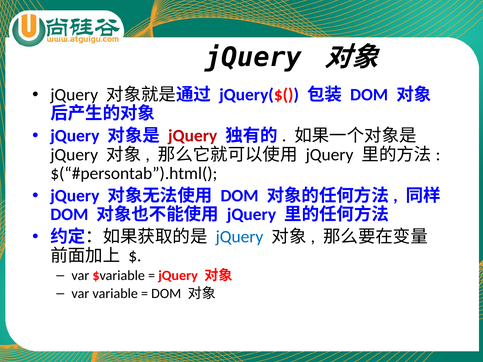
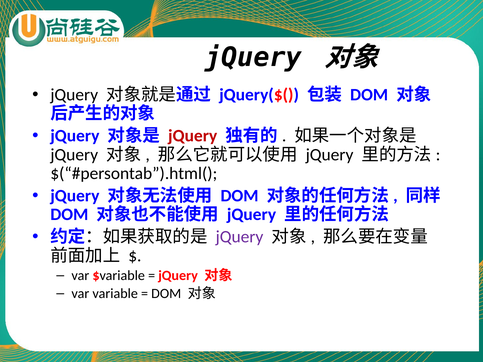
jQuery colour: blue -> purple (239, 237)
